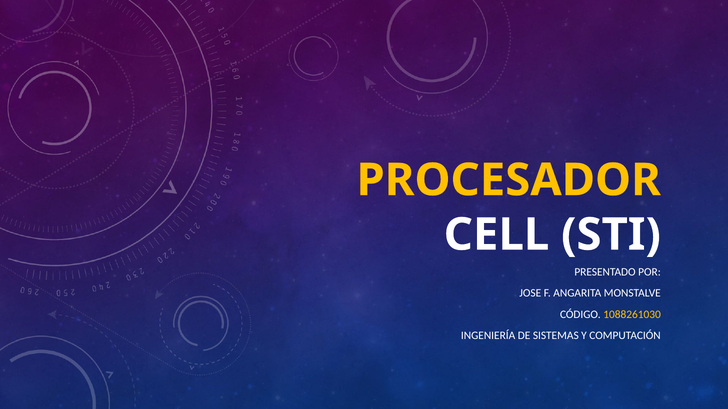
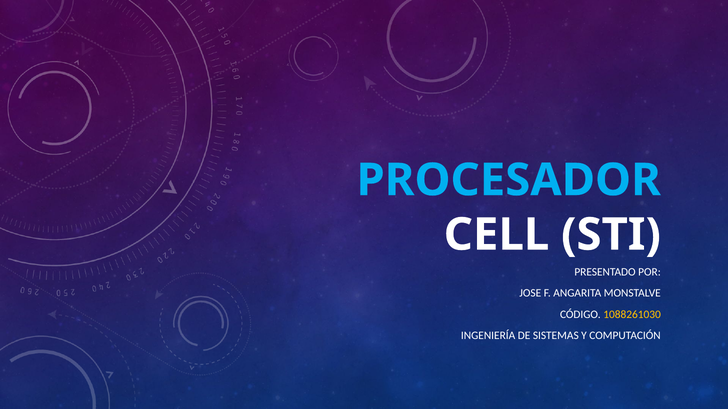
PROCESADOR colour: yellow -> light blue (509, 180)
